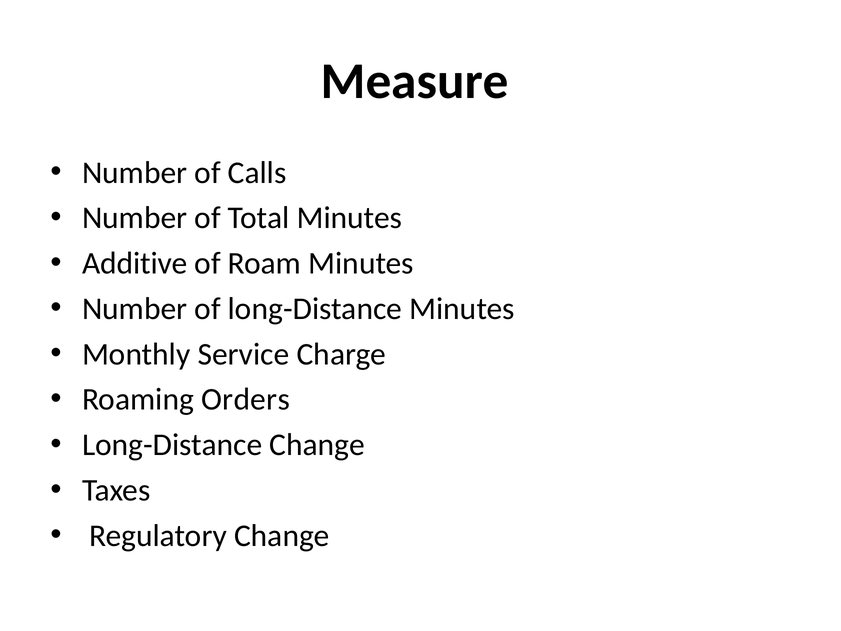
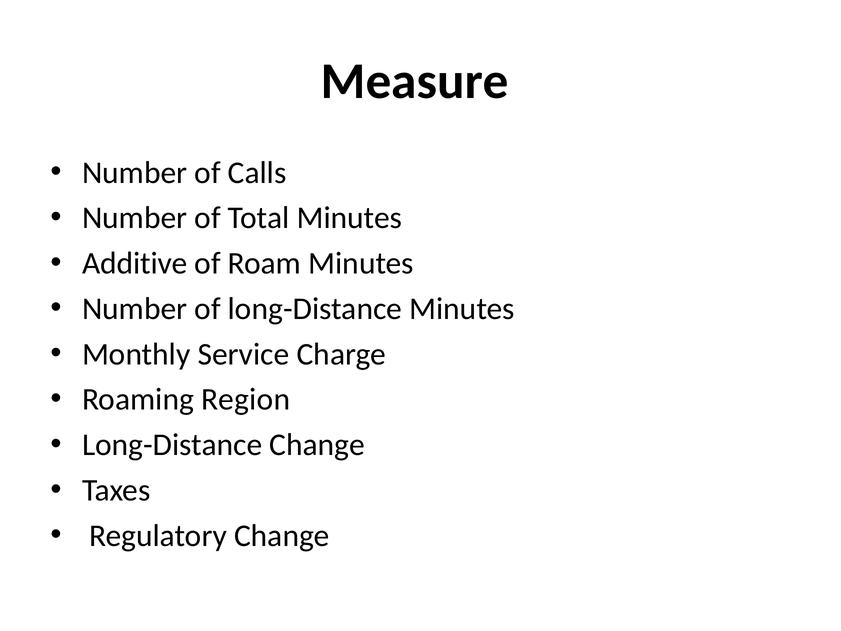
Orders: Orders -> Region (246, 399)
